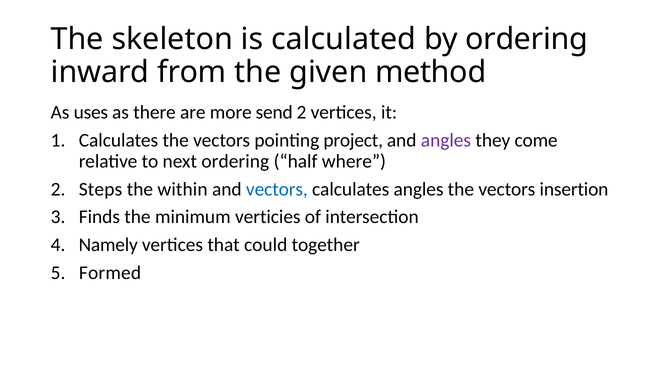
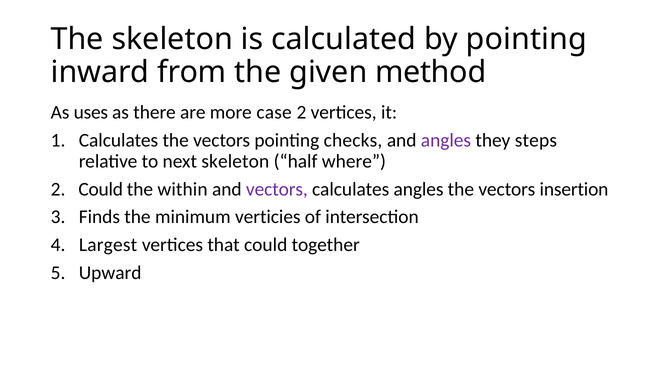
by ordering: ordering -> pointing (526, 39)
send: send -> case (274, 112)
project: project -> checks (353, 140)
come: come -> steps (536, 140)
next ordering: ordering -> skeleton (235, 161)
2 Steps: Steps -> Could (101, 189)
vectors colour: blue -> purple (277, 189)
Namely: Namely -> Largest (108, 245)
Formed: Formed -> Upward (110, 273)
